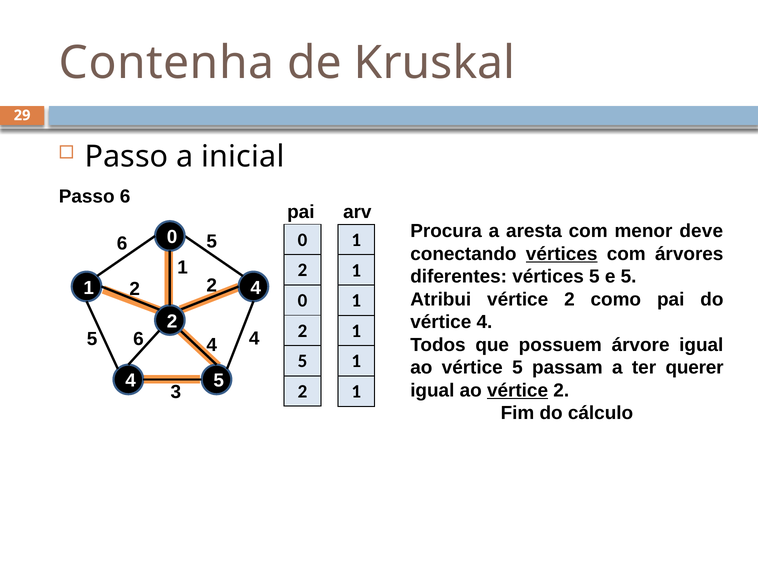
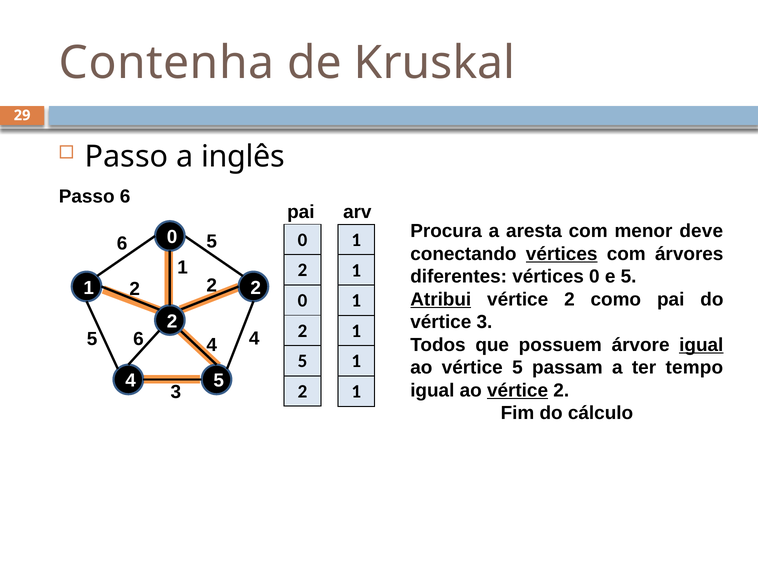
inicial: inicial -> inglês (243, 157)
vértices 5: 5 -> 0 (594, 277)
4: 4 -> 2 (256, 288)
Atribui underline: none -> present (441, 300)
vértice 4: 4 -> 3 (484, 322)
igual underline: none -> present (701, 345)
querer: querer -> tempo (694, 368)
